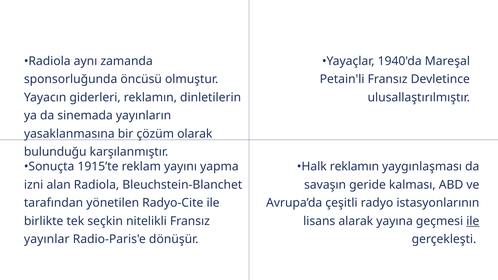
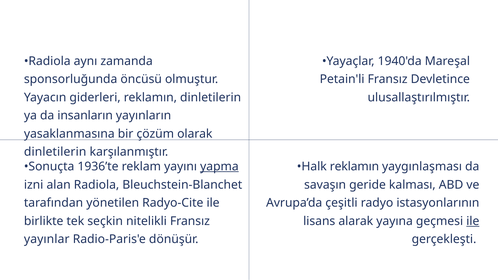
sinemada: sinemada -> insanların (85, 116)
bulunduğu: bulunduğu -> dinletilerin (55, 152)
1915’te: 1915’te -> 1936’te (98, 167)
yapma underline: none -> present (219, 167)
